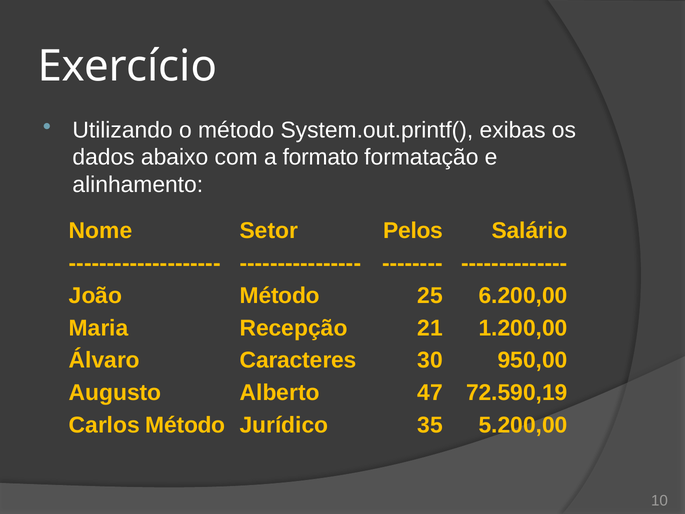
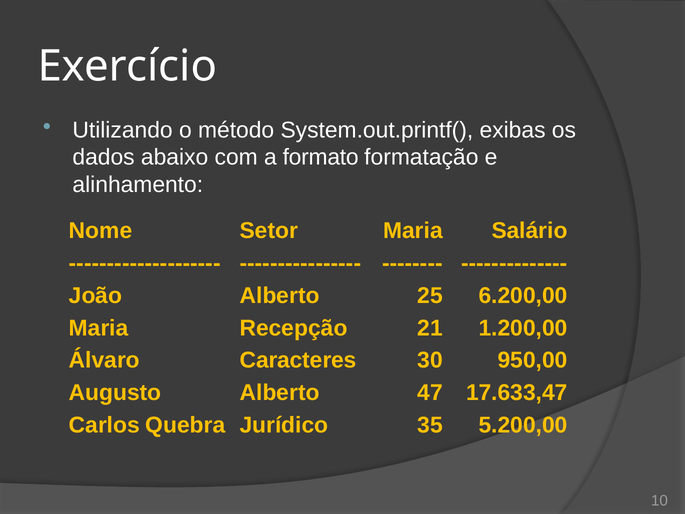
Setor Pelos: Pelos -> Maria (413, 231)
João Método: Método -> Alberto (280, 295)
72.590,19: 72.590,19 -> 17.633,47 (517, 392)
Carlos Método: Método -> Quebra (185, 425)
